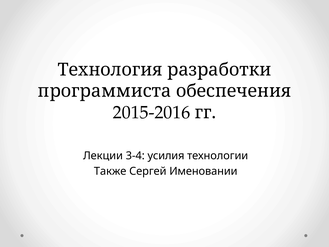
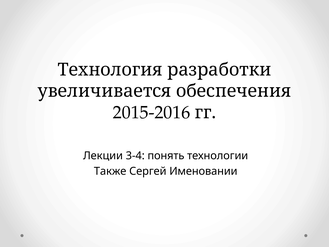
программиста: программиста -> увеличивается (105, 91)
усилия: усилия -> понять (166, 156)
